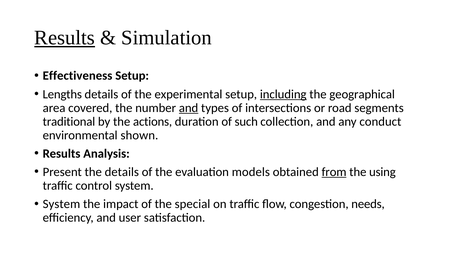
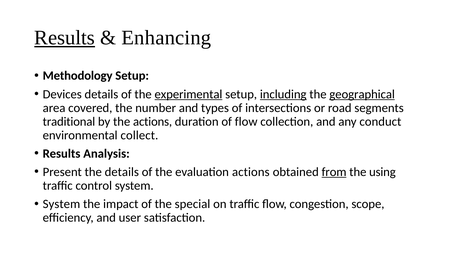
Simulation: Simulation -> Enhancing (166, 38)
Effectiveness: Effectiveness -> Methodology (78, 76)
Lengths: Lengths -> Devices (62, 94)
experimental underline: none -> present (188, 94)
geographical underline: none -> present (362, 94)
and underline: present -> none (189, 108)
of such: such -> flow (246, 122)
shown: shown -> collect (139, 135)
evaluation models: models -> actions (251, 172)
needs: needs -> scope (368, 204)
